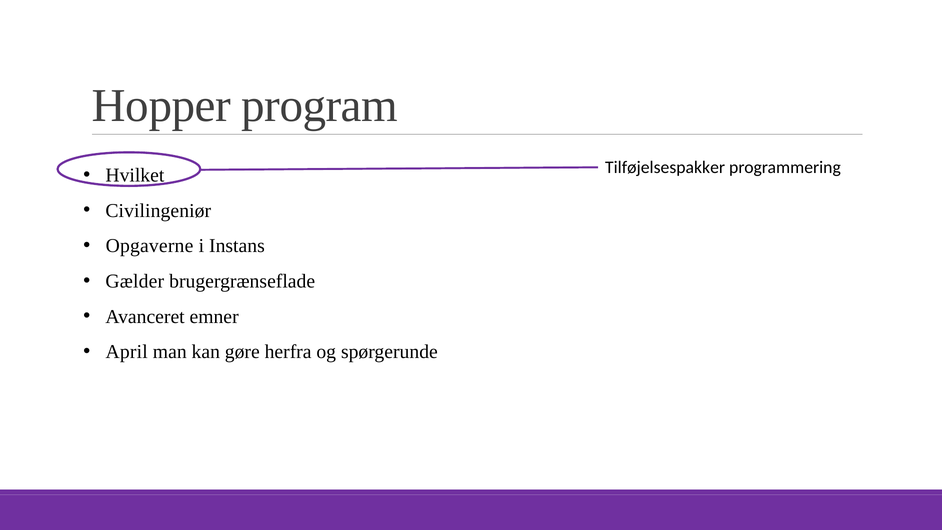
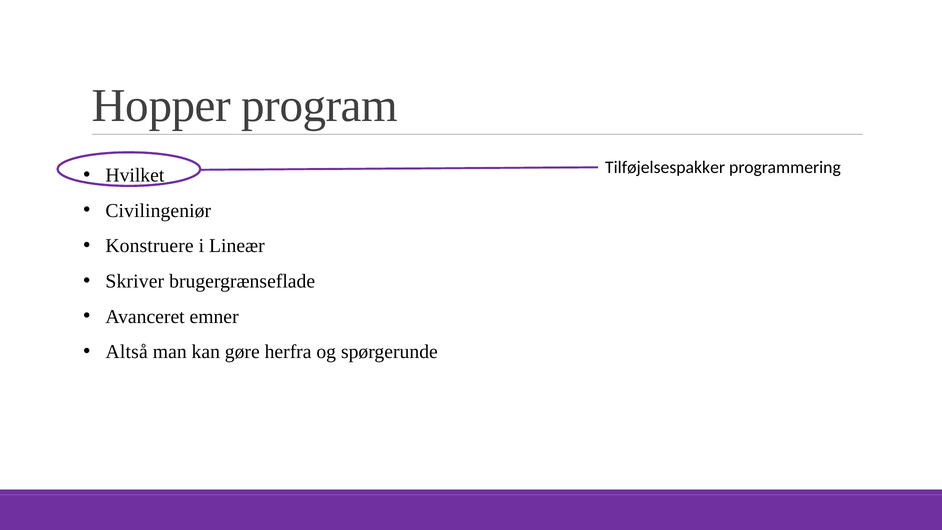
Opgaverne: Opgaverne -> Konstruere (150, 246)
Instans: Instans -> Lineær (237, 246)
Gælder: Gælder -> Skriver (135, 281)
April: April -> Altså (127, 352)
